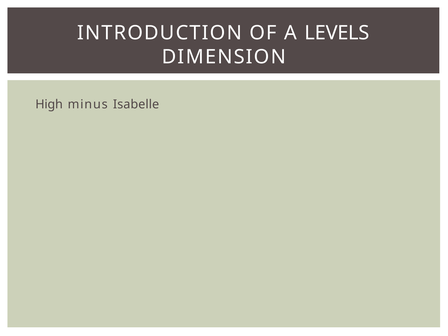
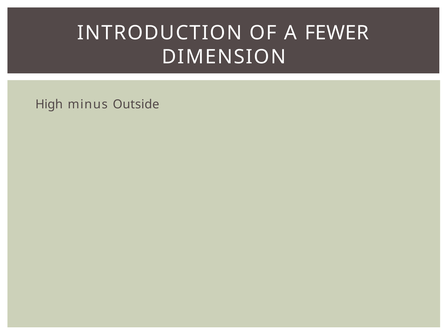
LEVELS: LEVELS -> FEWER (337, 33)
Isabelle: Isabelle -> Outside (136, 105)
